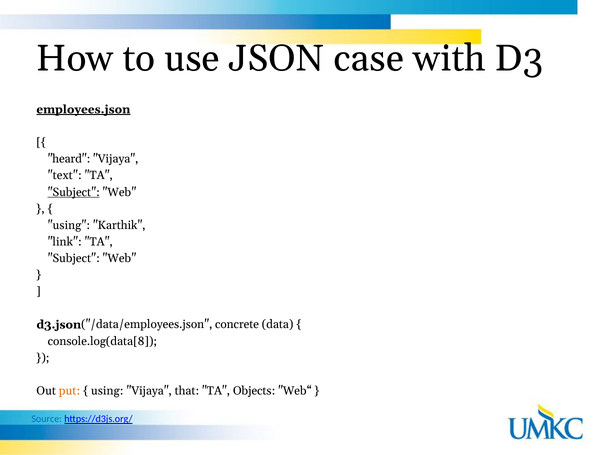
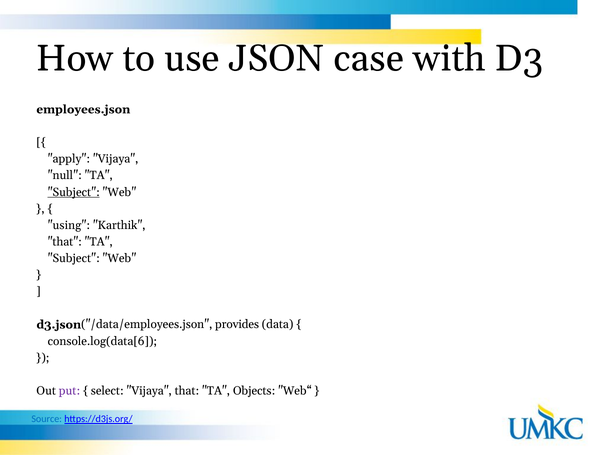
employees.json underline: present -> none (83, 109)
heard: heard -> apply (69, 159)
text: text -> null (65, 175)
link: link -> that (65, 242)
concrete: concrete -> provides (237, 324)
console.log(data[8: console.log(data[8 -> console.log(data[6 (102, 341)
put colour: orange -> purple (69, 390)
using: using -> select (107, 390)
